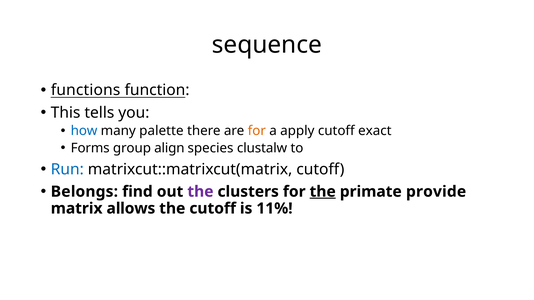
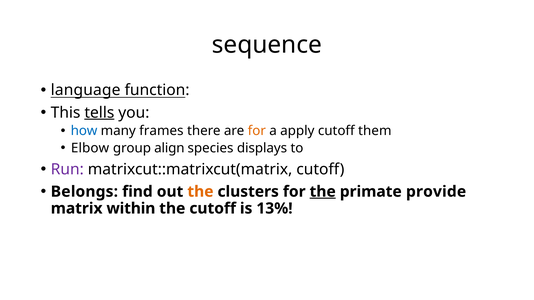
functions: functions -> language (86, 90)
tells underline: none -> present (99, 113)
palette: palette -> frames (161, 131)
exact: exact -> them (375, 131)
Forms: Forms -> Elbow (90, 148)
clustalw: clustalw -> displays (262, 148)
Run colour: blue -> purple (67, 169)
the colour: purple -> orange (200, 192)
allows: allows -> within (131, 209)
11%: 11% -> 13% (274, 209)
